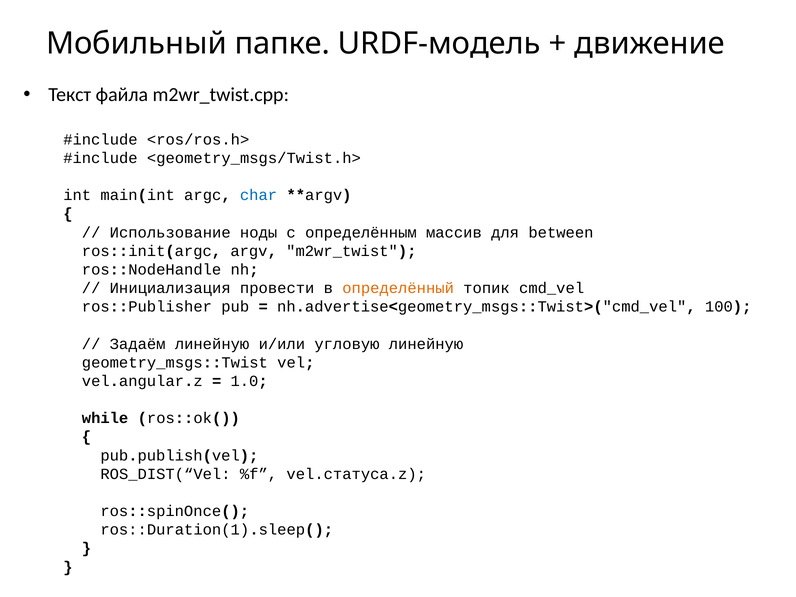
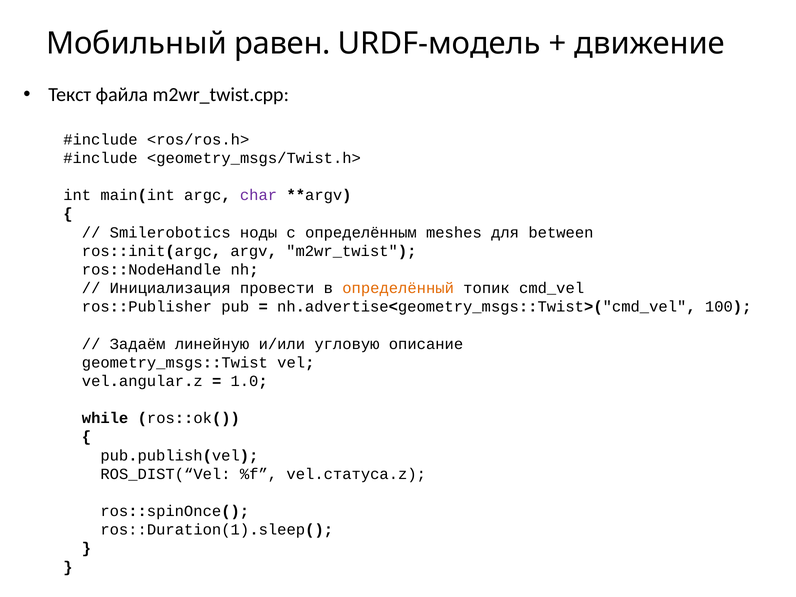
папке: папке -> равен (282, 43)
char colour: blue -> purple (259, 195)
Использование: Использование -> Smilerobotics (170, 232)
массив: массив -> meshes (454, 232)
угловую линейную: линейную -> описание (426, 344)
